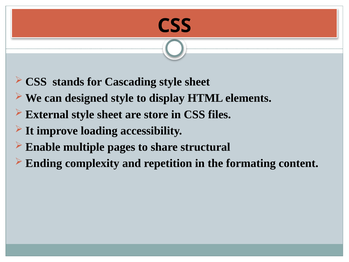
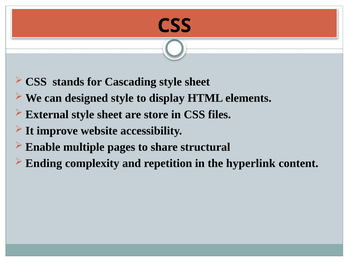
loading: loading -> website (99, 131)
formating: formating -> hyperlink (251, 163)
